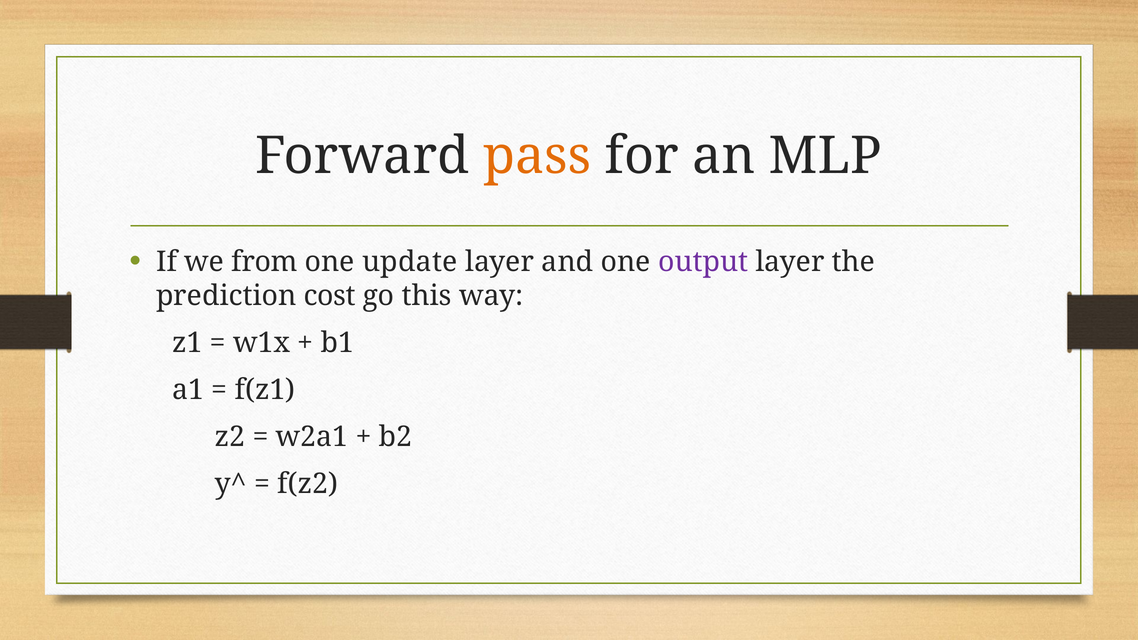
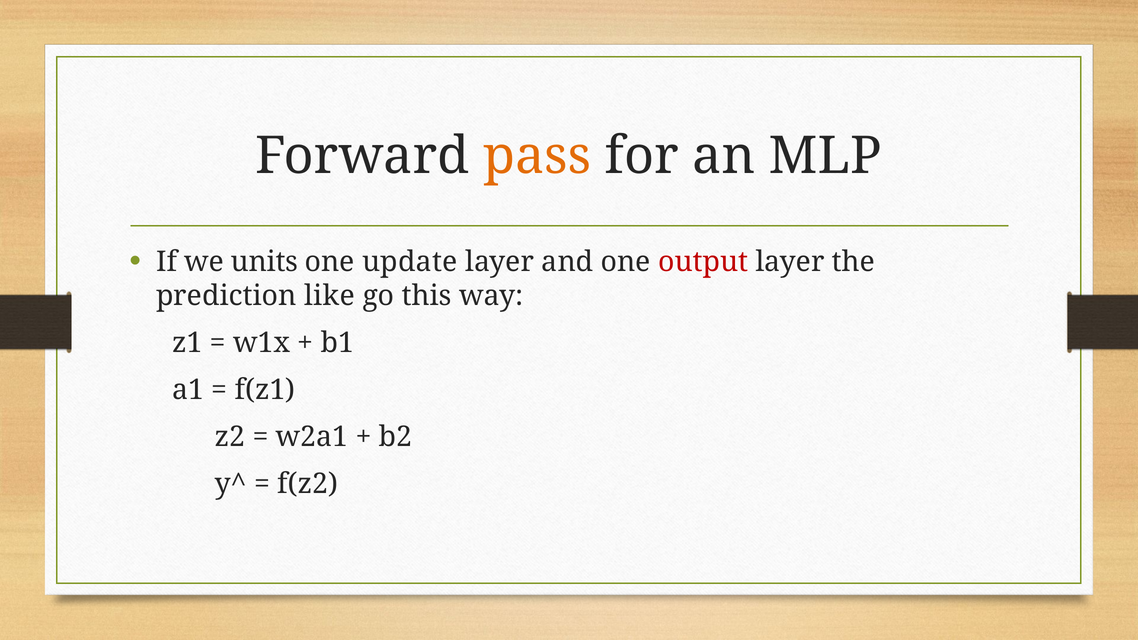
from: from -> units (265, 262)
output colour: purple -> red (703, 262)
cost: cost -> like (329, 296)
